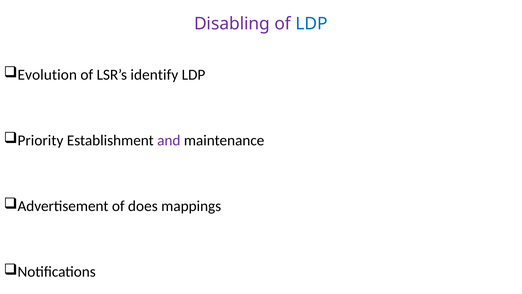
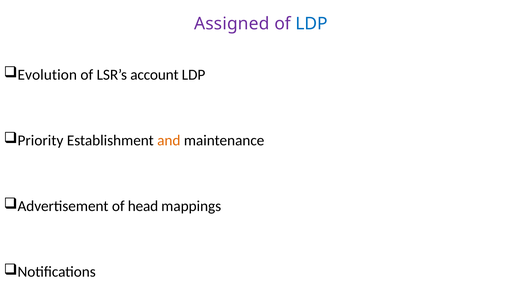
Disabling: Disabling -> Assigned (232, 24)
identify: identify -> account (154, 75)
and colour: purple -> orange (169, 140)
does: does -> head (143, 206)
